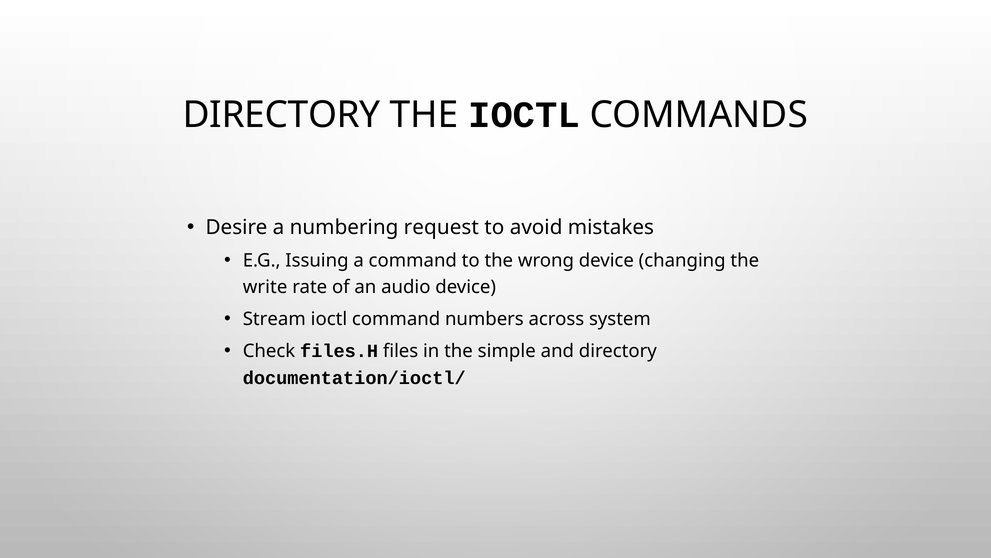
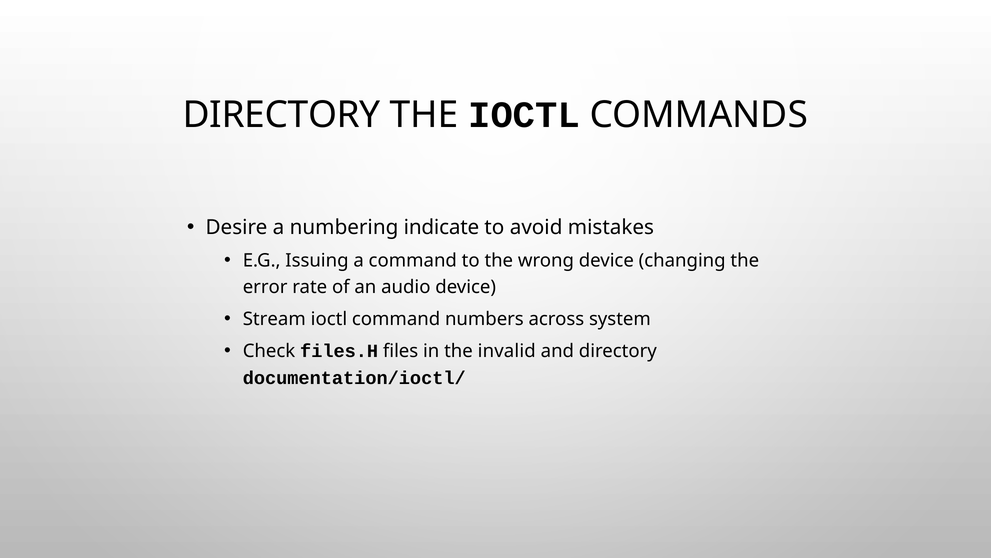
request: request -> indicate (441, 227)
write: write -> error (265, 287)
simple: simple -> invalid (507, 351)
